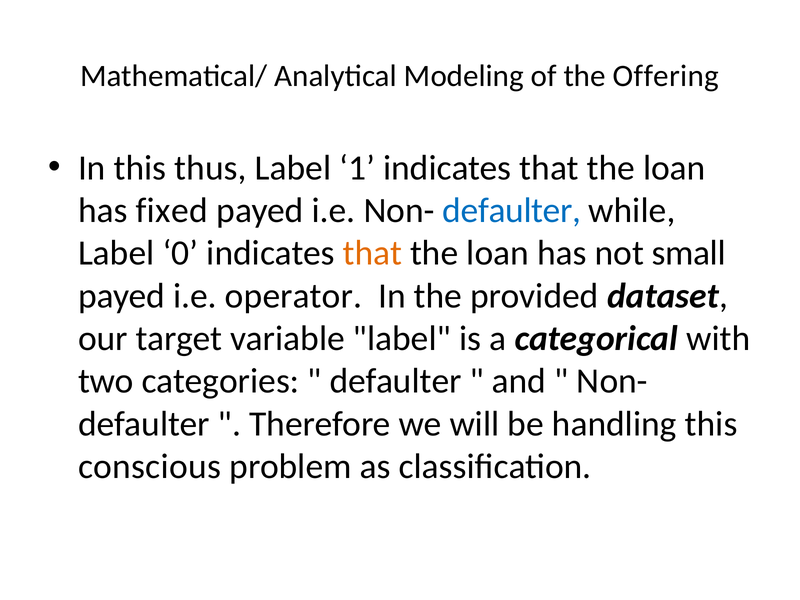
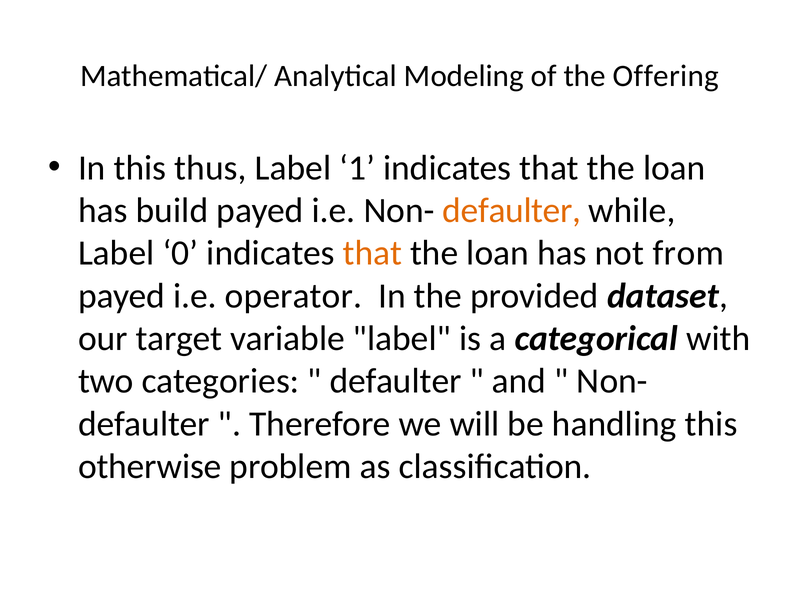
fixed: fixed -> build (172, 211)
defaulter colour: blue -> orange (512, 211)
small: small -> from (688, 253)
conscious: conscious -> otherwise (150, 467)
